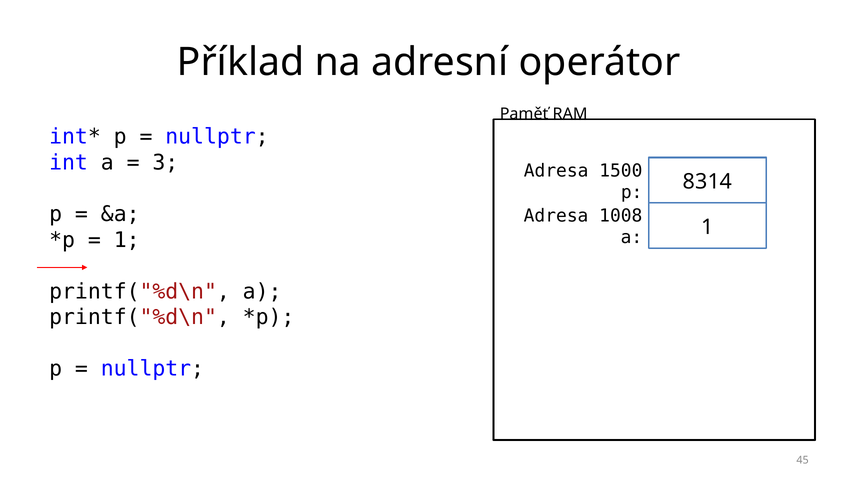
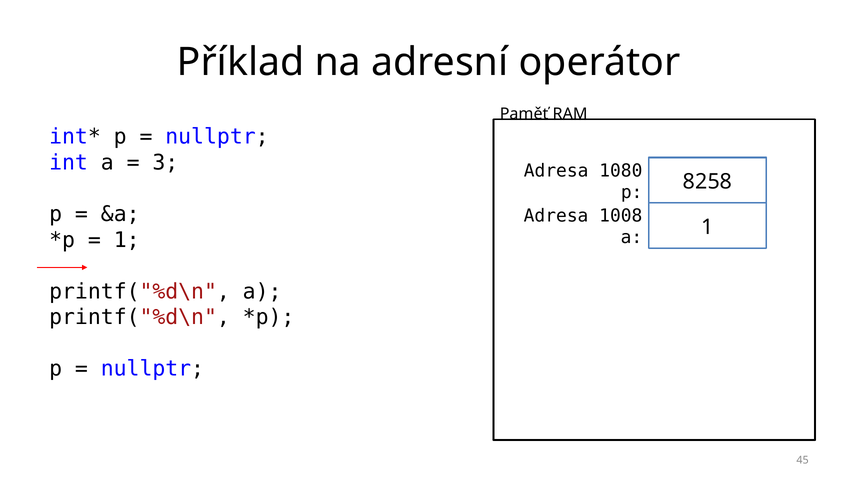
1500: 1500 -> 1080 (621, 171)
8314: 8314 -> 8258 (708, 182)
